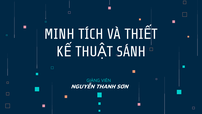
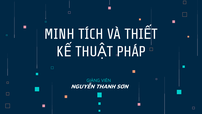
SÁNH: SÁNH -> PHÁP (131, 51)
